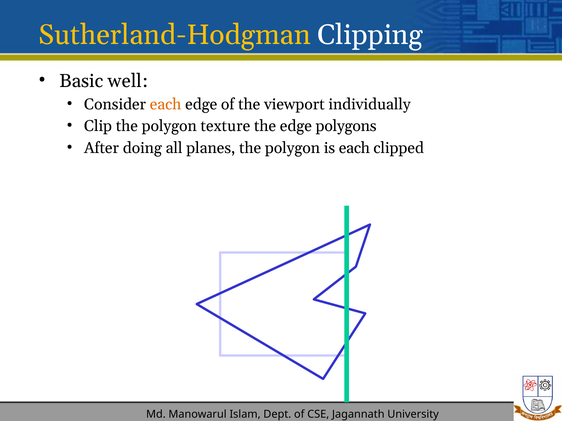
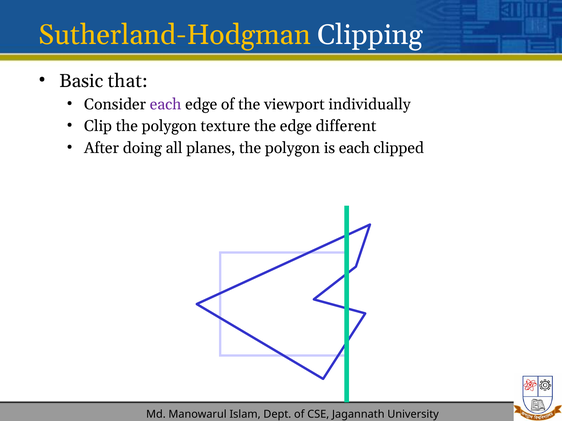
well: well -> that (128, 81)
each colour: orange -> purple (166, 104)
polygons: polygons -> different (346, 126)
